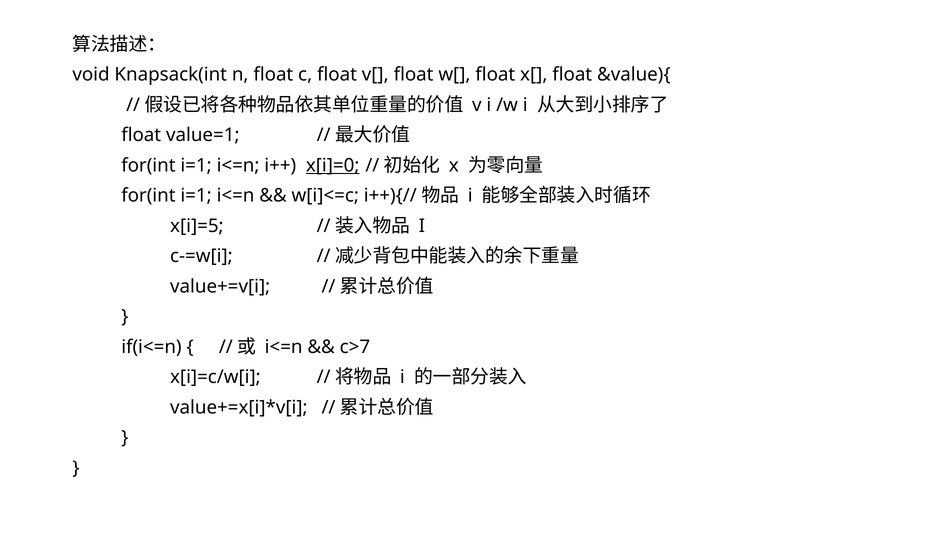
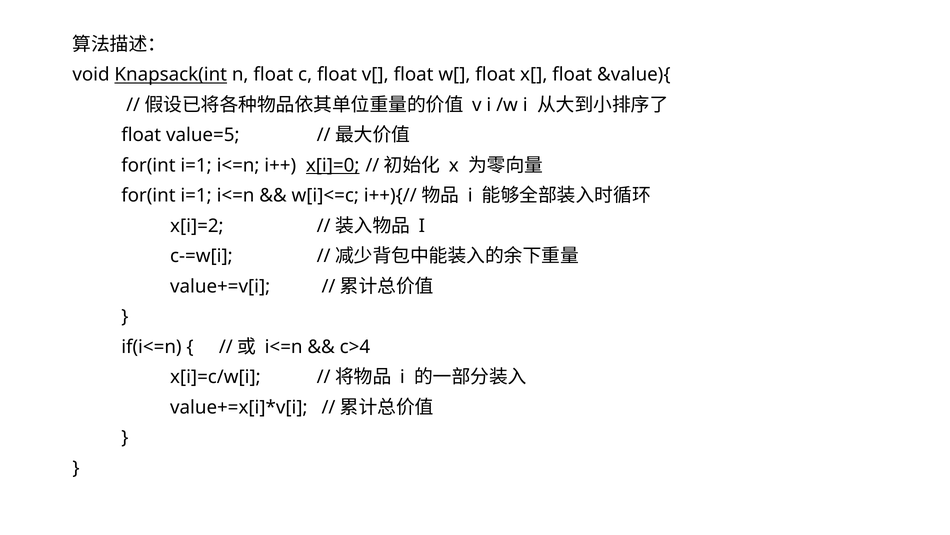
Knapsack(int underline: none -> present (171, 75)
value=1: value=1 -> value=5 (203, 135)
x[i]=5: x[i]=5 -> x[i]=2 (197, 226)
c>7: c>7 -> c>4 (355, 347)
